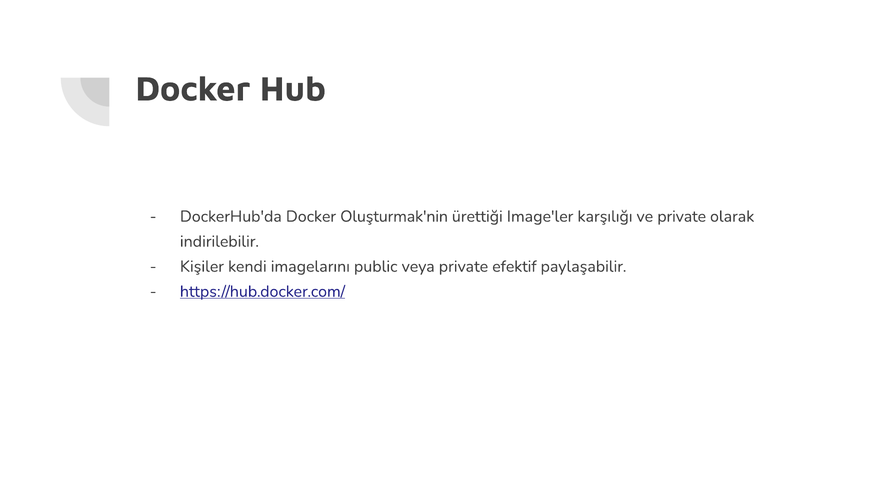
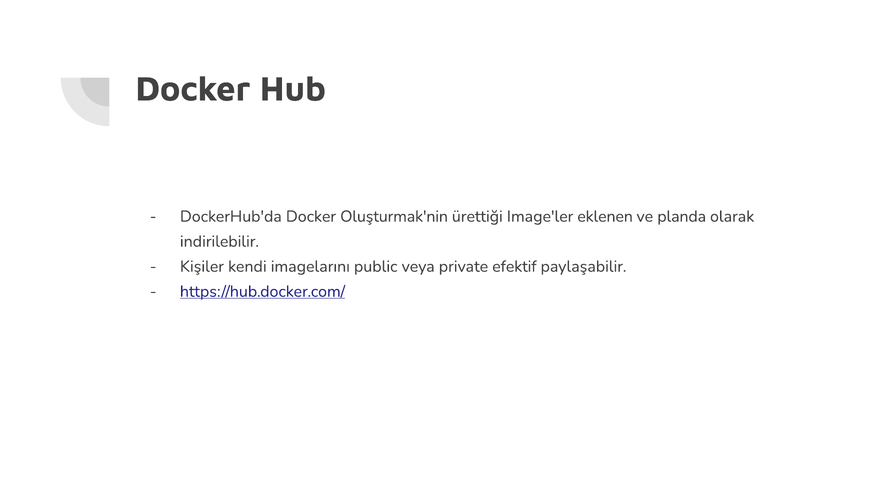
karşılığı: karşılığı -> eklenen (605, 216)
ve private: private -> planda (682, 216)
